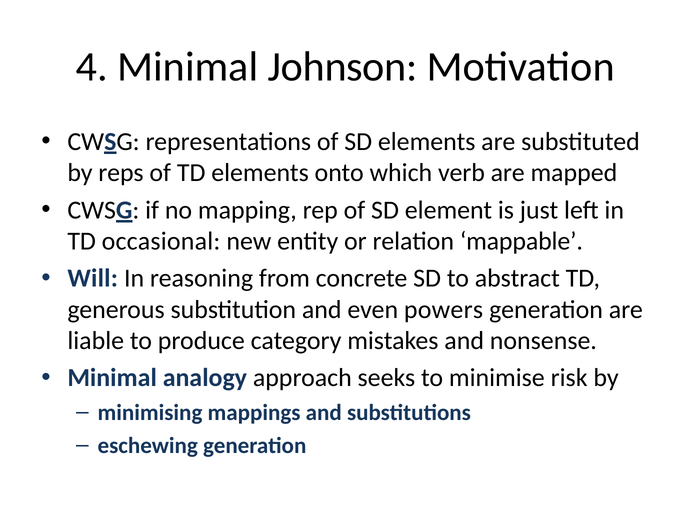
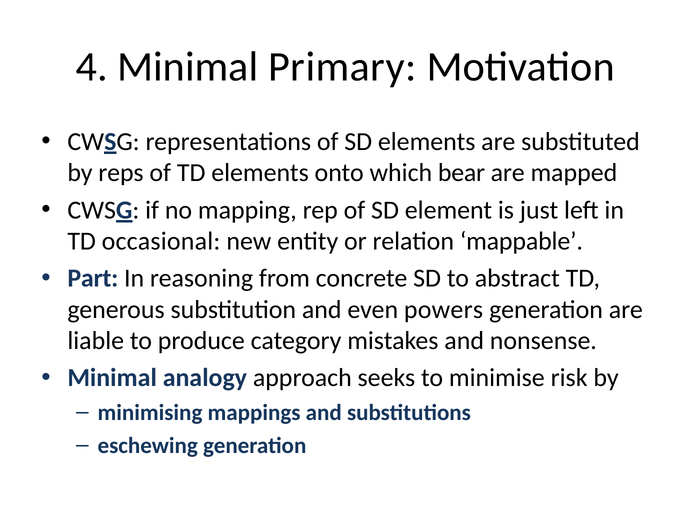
Johnson: Johnson -> Primary (342, 67)
verb: verb -> bear (462, 173)
Will: Will -> Part (93, 279)
